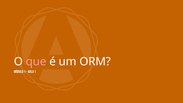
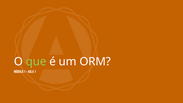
que colour: pink -> light green (36, 62)
